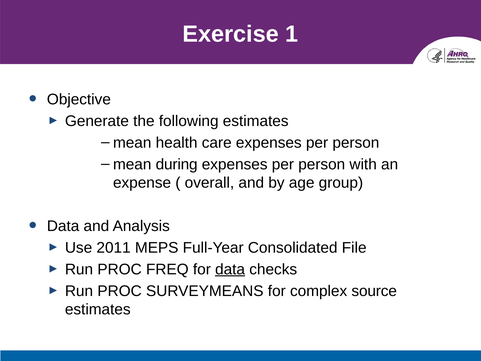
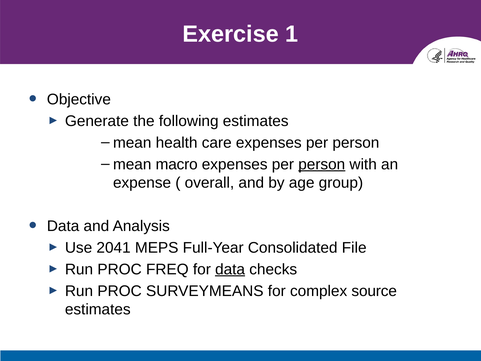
during: during -> macro (177, 164)
person underline: none -> present (322, 164)
2011: 2011 -> 2041 (114, 247)
